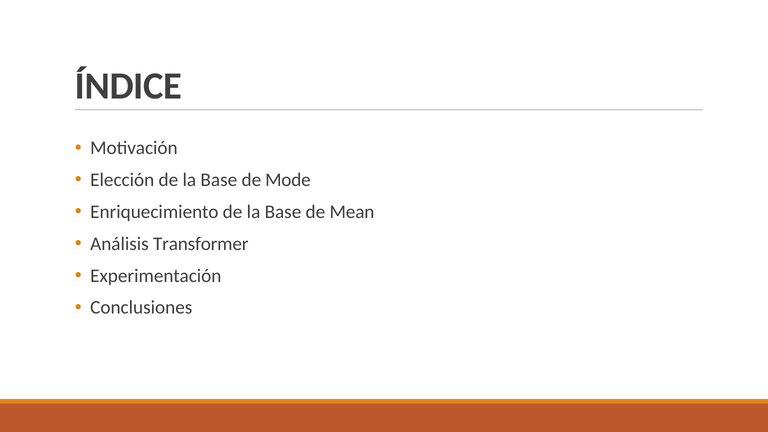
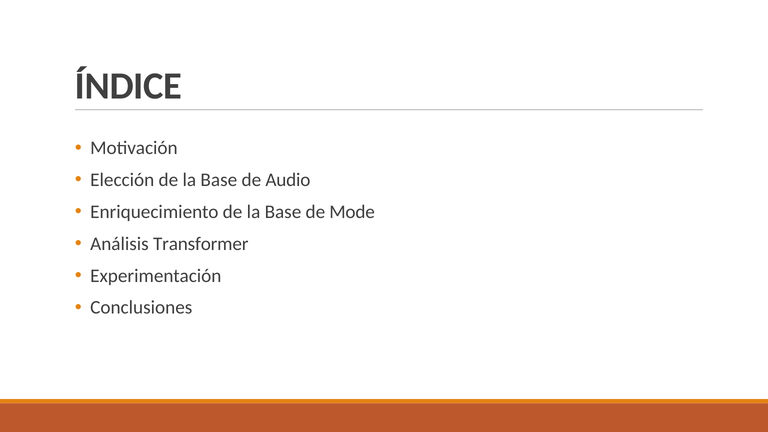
Mode: Mode -> Audio (288, 180)
Mean: Mean -> Mode (352, 212)
